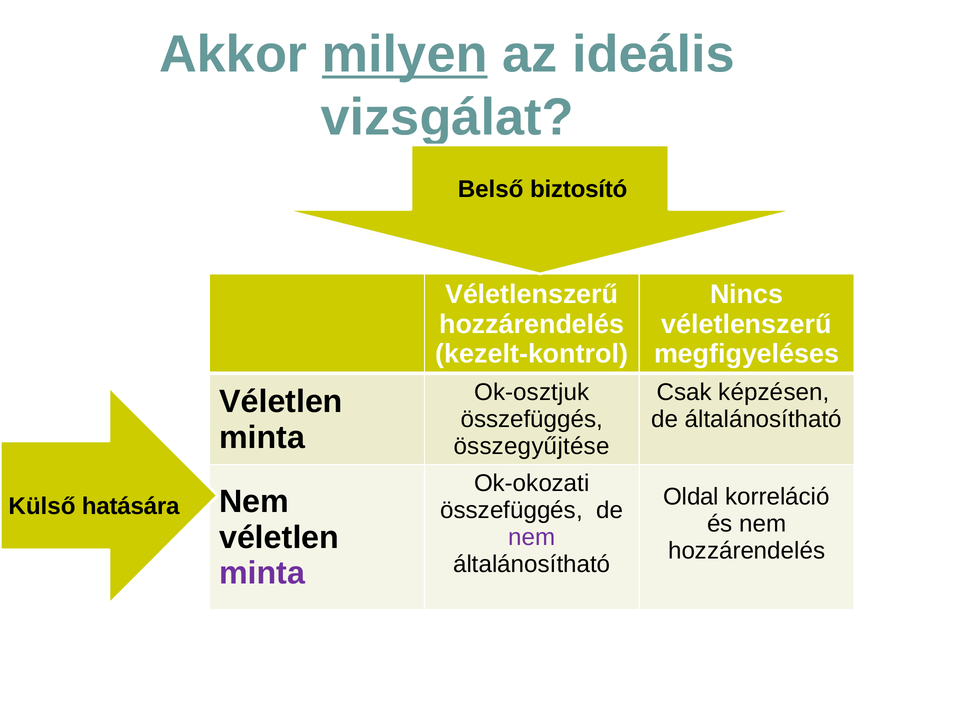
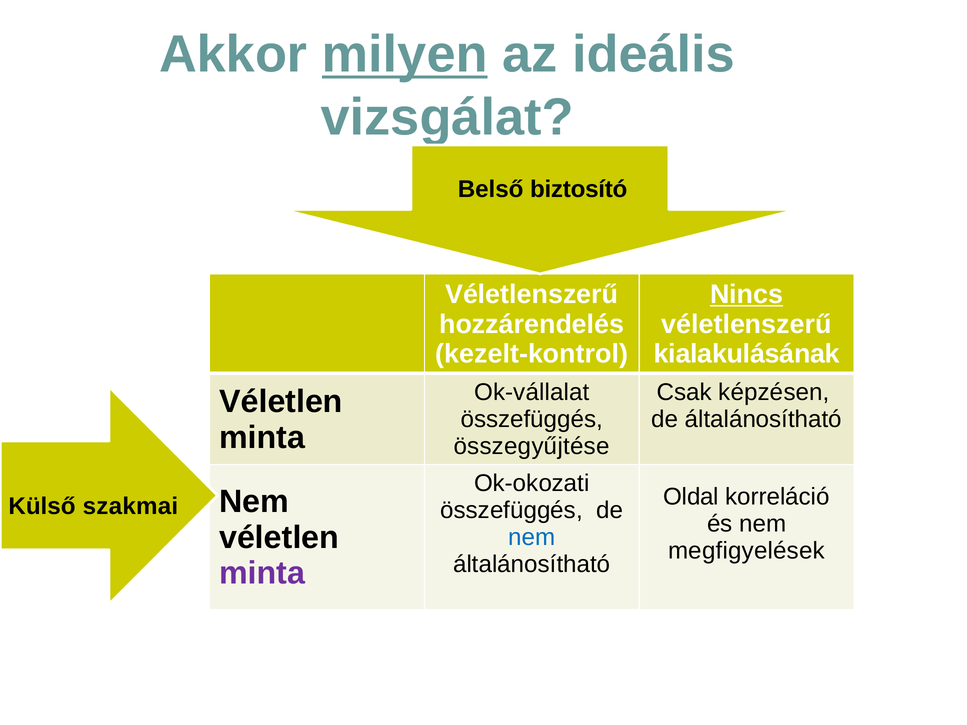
Nincs underline: none -> present (747, 294)
megfigyeléses: megfigyeléses -> kialakulásának (747, 354)
Ok-osztjuk: Ok-osztjuk -> Ok-vállalat (532, 392)
hatására: hatására -> szakmai (130, 507)
nem colour: purple -> blue (532, 537)
hozzárendelés: hozzárendelés -> megfigyelések (747, 551)
